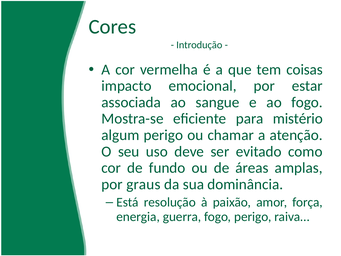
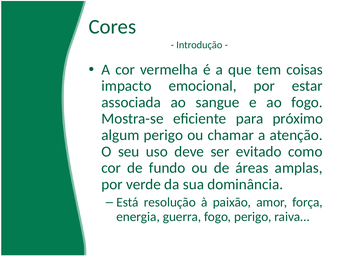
mistério: mistério -> próximo (298, 119)
graus: graus -> verde (143, 184)
